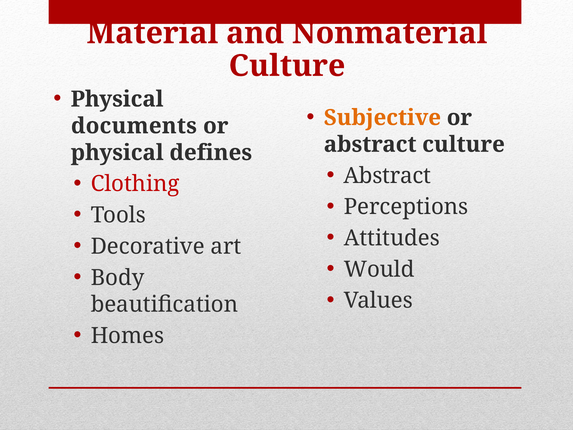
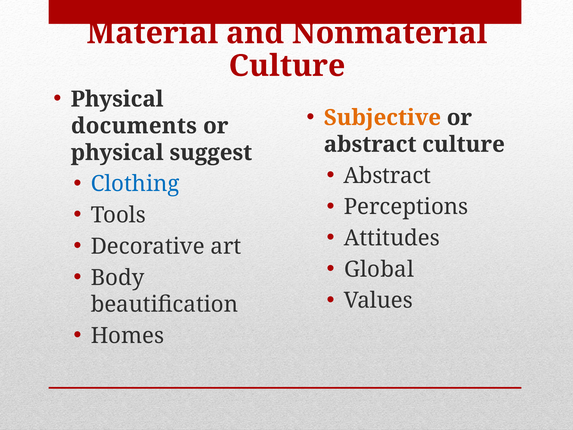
defines: defines -> suggest (211, 153)
Clothing colour: red -> blue (135, 184)
Would: Would -> Global (379, 269)
